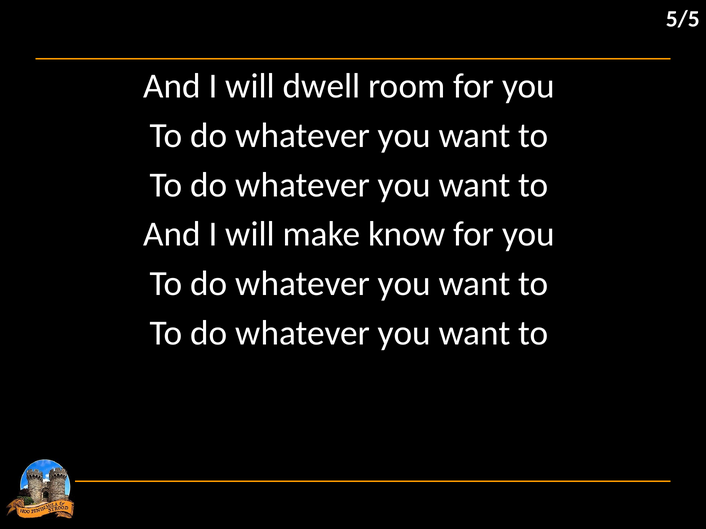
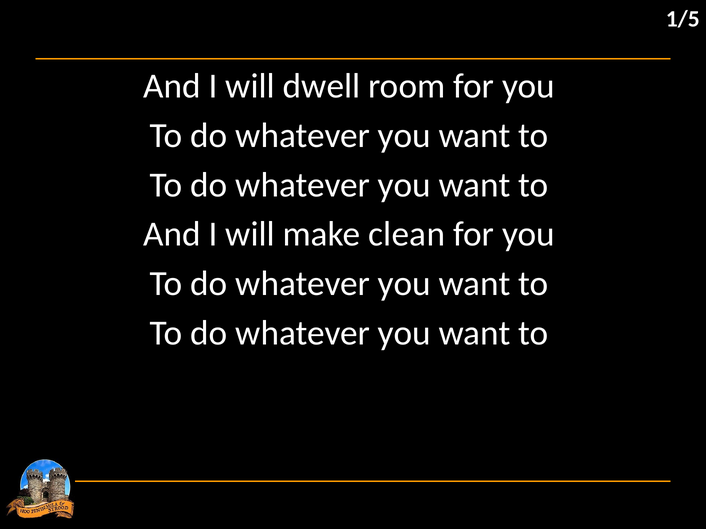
5/5: 5/5 -> 1/5 (683, 19)
know: know -> clean (407, 234)
